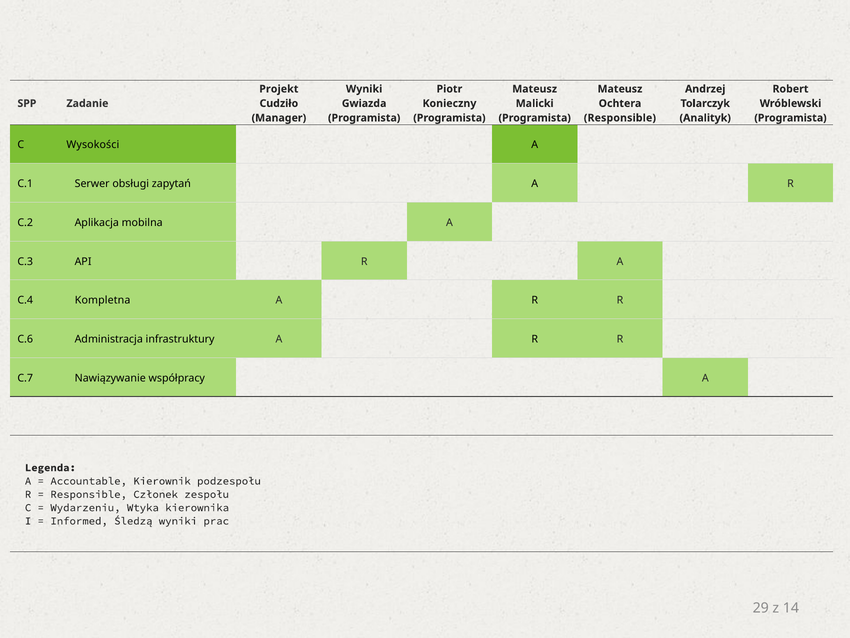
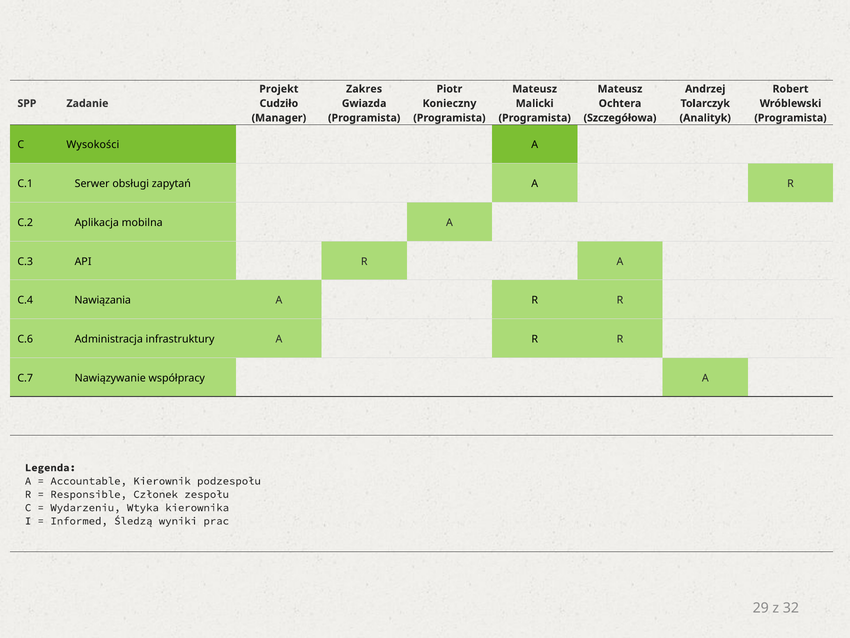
Wyniki: Wyniki -> Zakres (364, 89)
Responsible: Responsible -> Szczegółowa (620, 118)
Kompletna: Kompletna -> Nawiązania (103, 300)
14: 14 -> 32 (791, 608)
